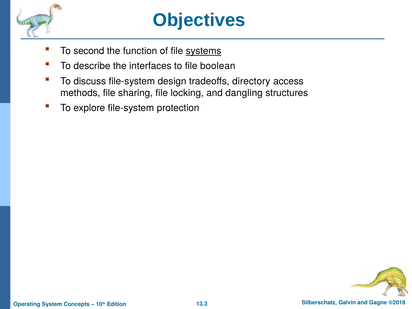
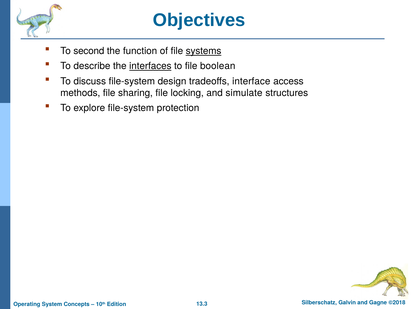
interfaces underline: none -> present (150, 66)
directory: directory -> interface (251, 81)
dangling: dangling -> simulate (244, 93)
